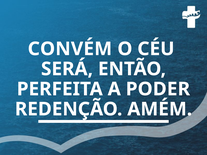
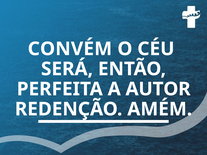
PODER: PODER -> AUTOR (158, 89)
